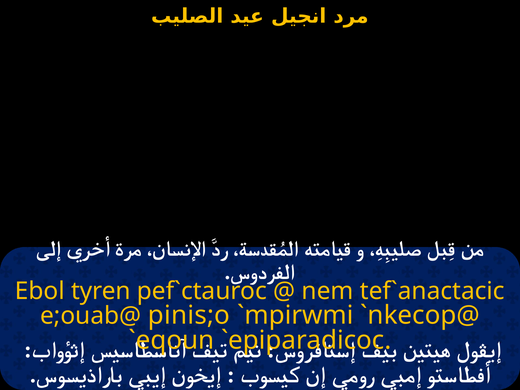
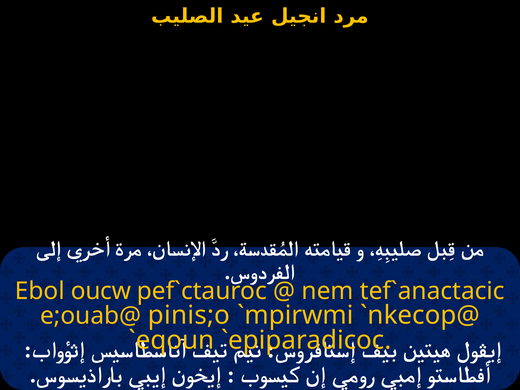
tyren: tyren -> oucw (101, 291)
